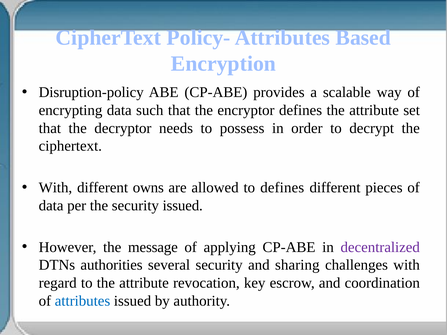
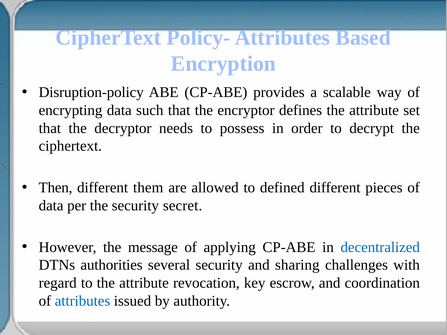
With: With -> Then (56, 188)
owns: owns -> them (148, 188)
to defines: defines -> defined (282, 188)
security issued: issued -> secret (183, 206)
decentralized colour: purple -> blue (380, 247)
